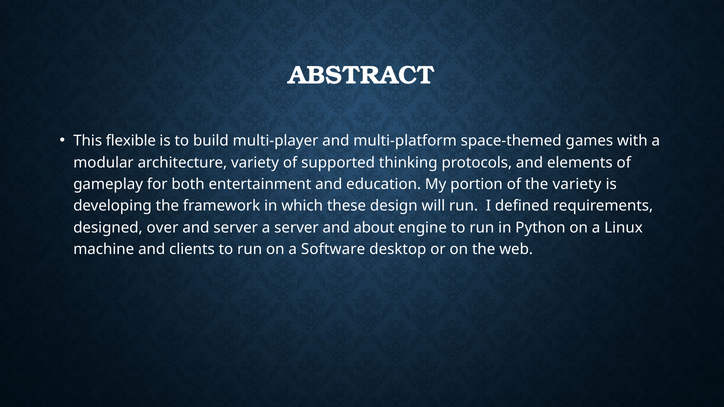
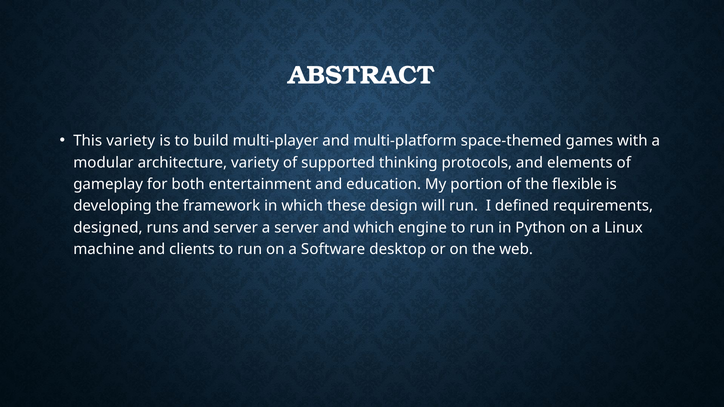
This flexible: flexible -> variety (131, 141)
the variety: variety -> flexible (577, 184)
over: over -> runs (163, 228)
and about: about -> which (374, 228)
